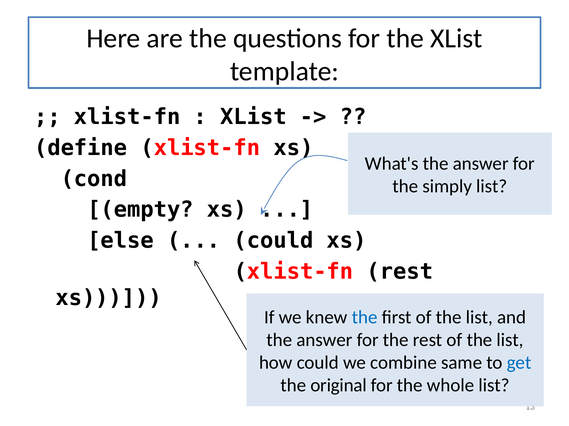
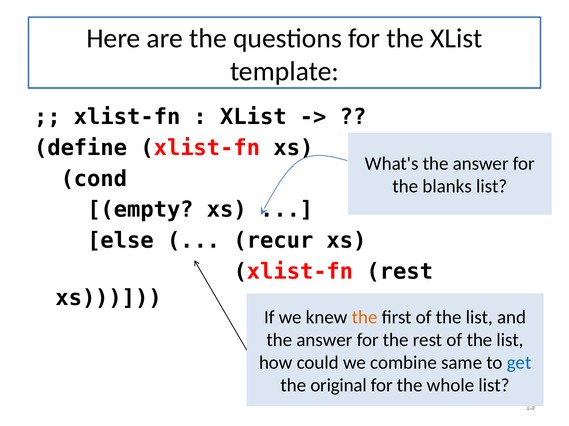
simply: simply -> blanks (447, 187)
could: could -> recur (273, 241)
the colour: blue -> orange (365, 318)
